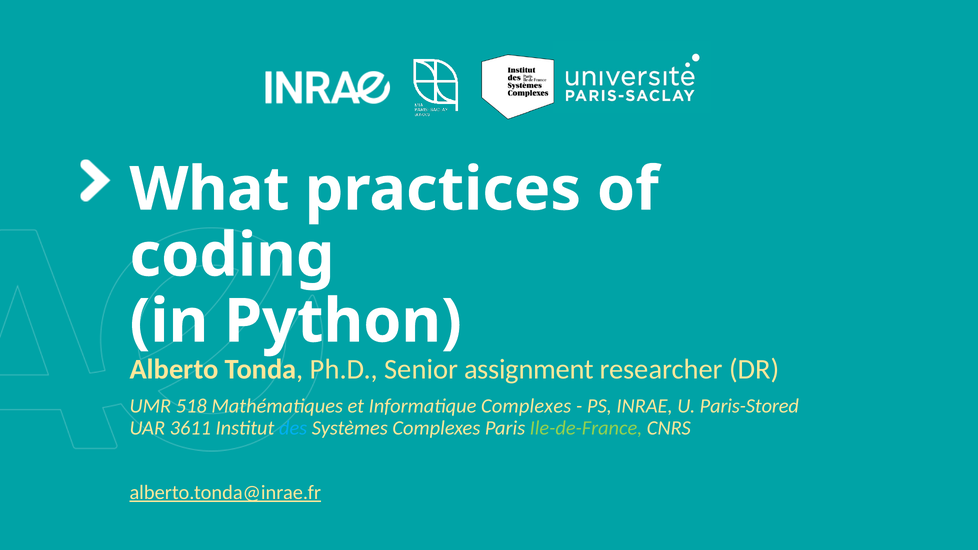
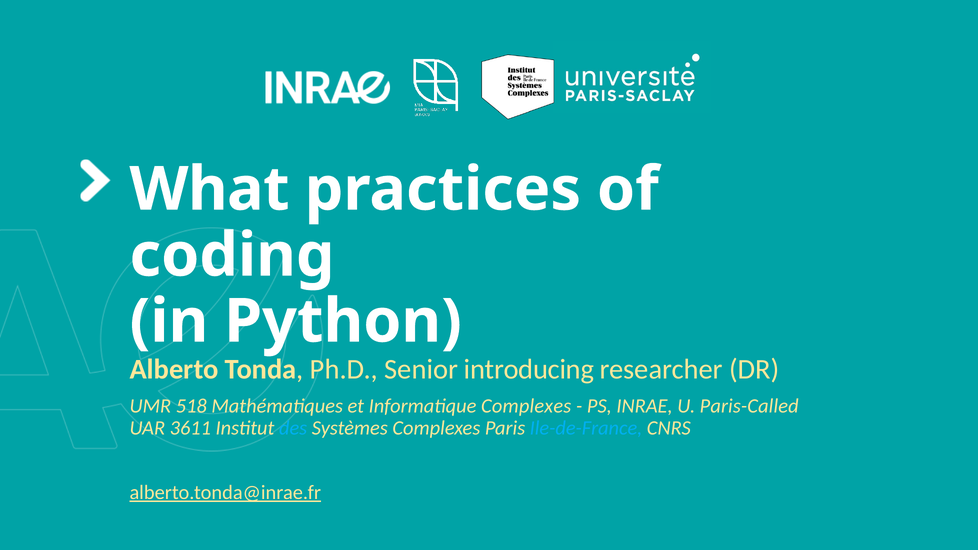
assignment: assignment -> introducing (529, 369)
Paris-Stored: Paris-Stored -> Paris-Called (749, 406)
Ile-de-France colour: light green -> light blue (586, 428)
